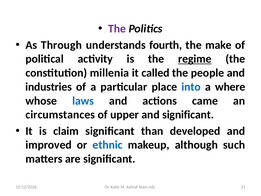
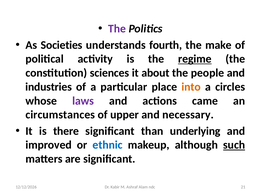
Through: Through -> Societies (62, 45)
millenia: millenia -> sciences (110, 73)
called: called -> about (155, 73)
into colour: blue -> orange (191, 87)
where: where -> circles (230, 87)
laws colour: blue -> purple (83, 101)
and significant: significant -> necessary (188, 115)
claim: claim -> there (66, 131)
developed: developed -> underlying (195, 131)
such underline: none -> present (234, 145)
